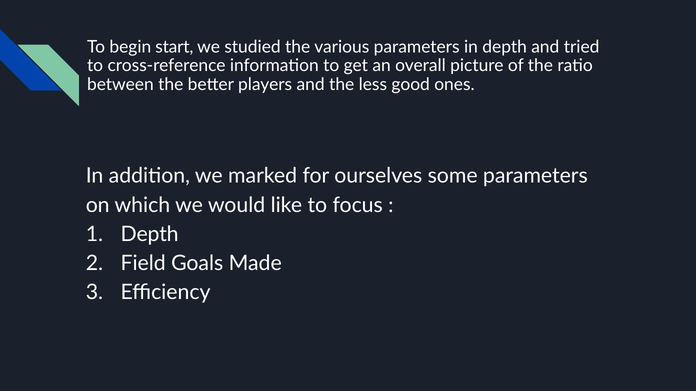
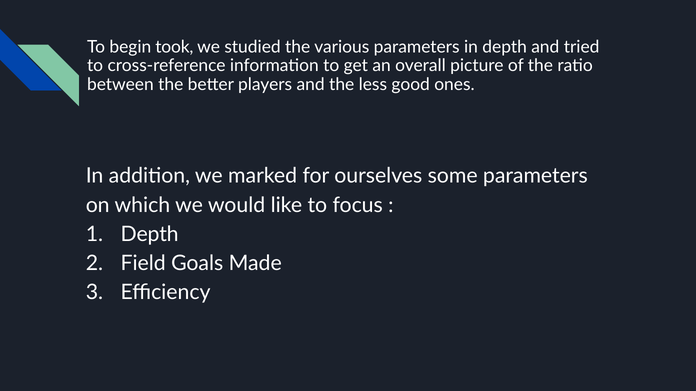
start: start -> took (174, 47)
